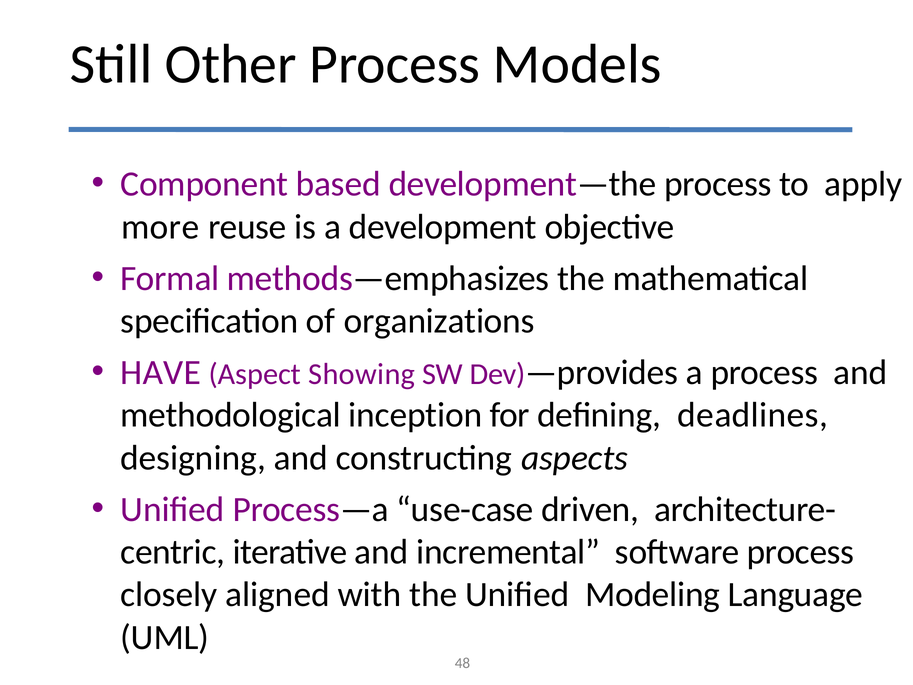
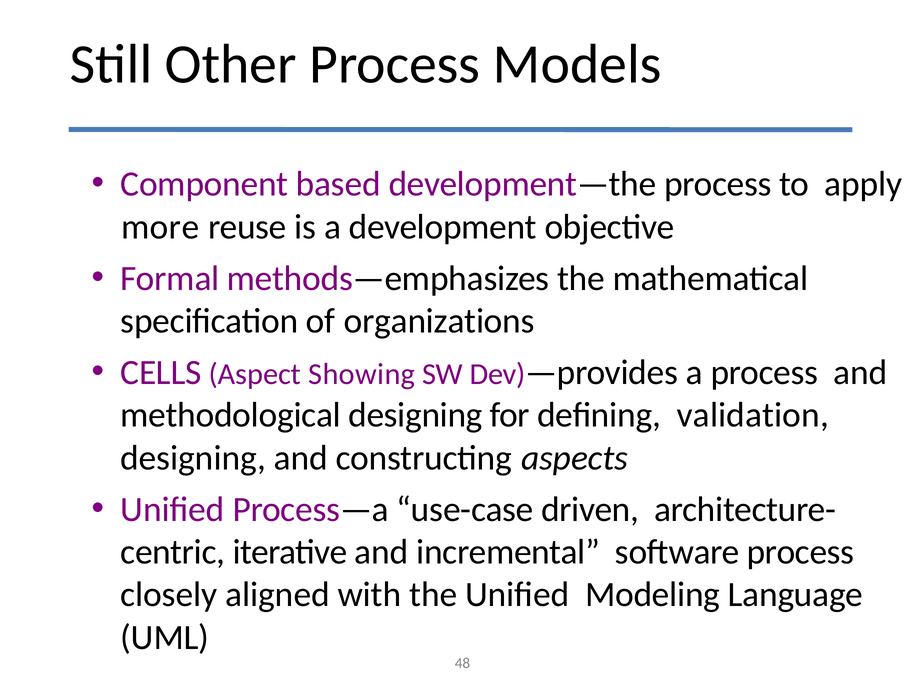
HAVE: HAVE -> CELLS (161, 372)
methodological inception: inception -> designing (415, 415)
deadlines: deadlines -> validation (753, 415)
